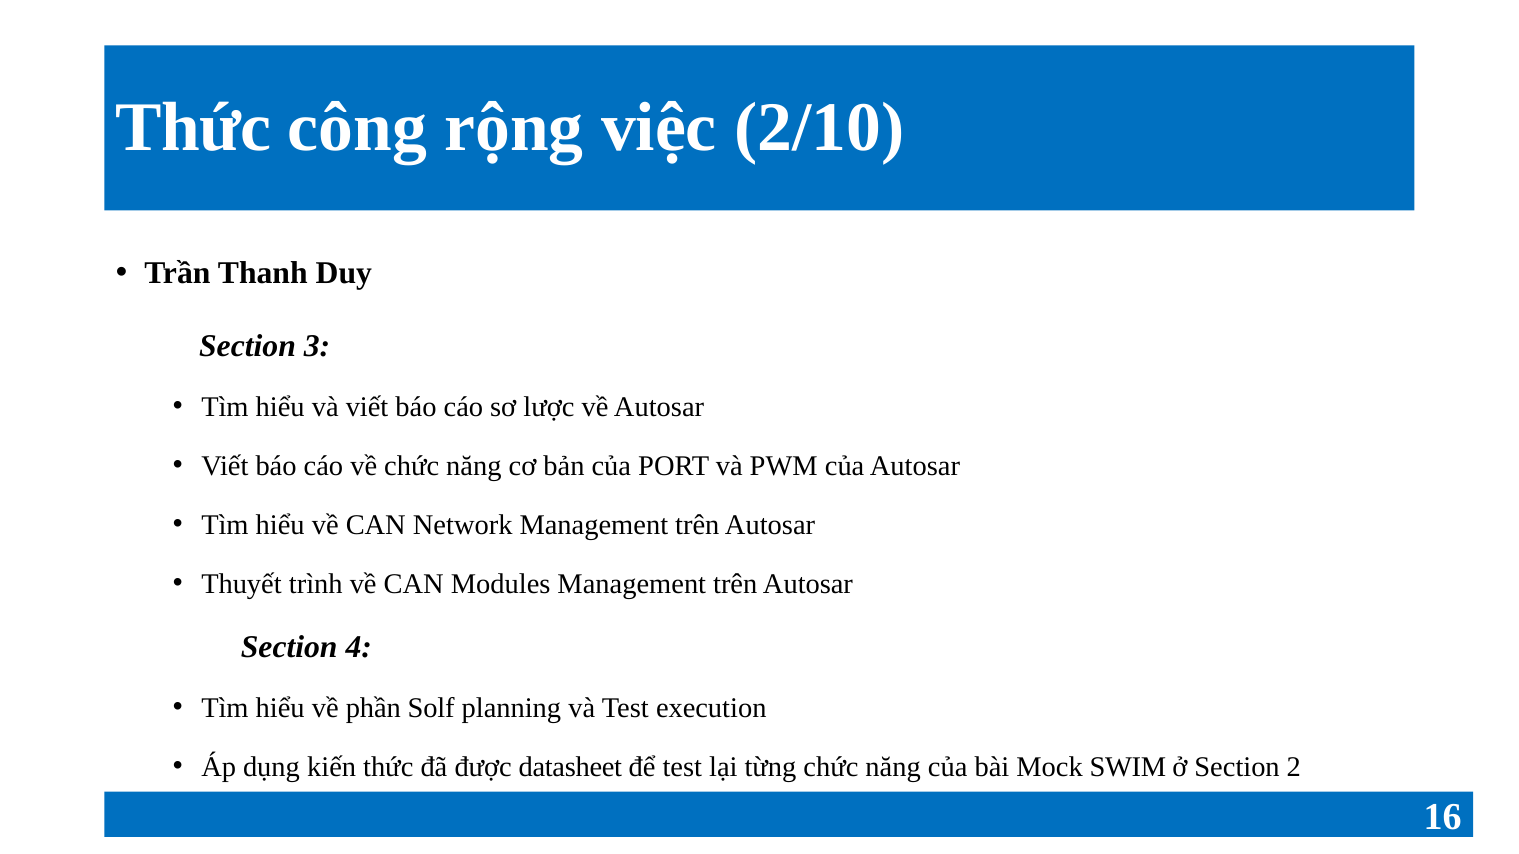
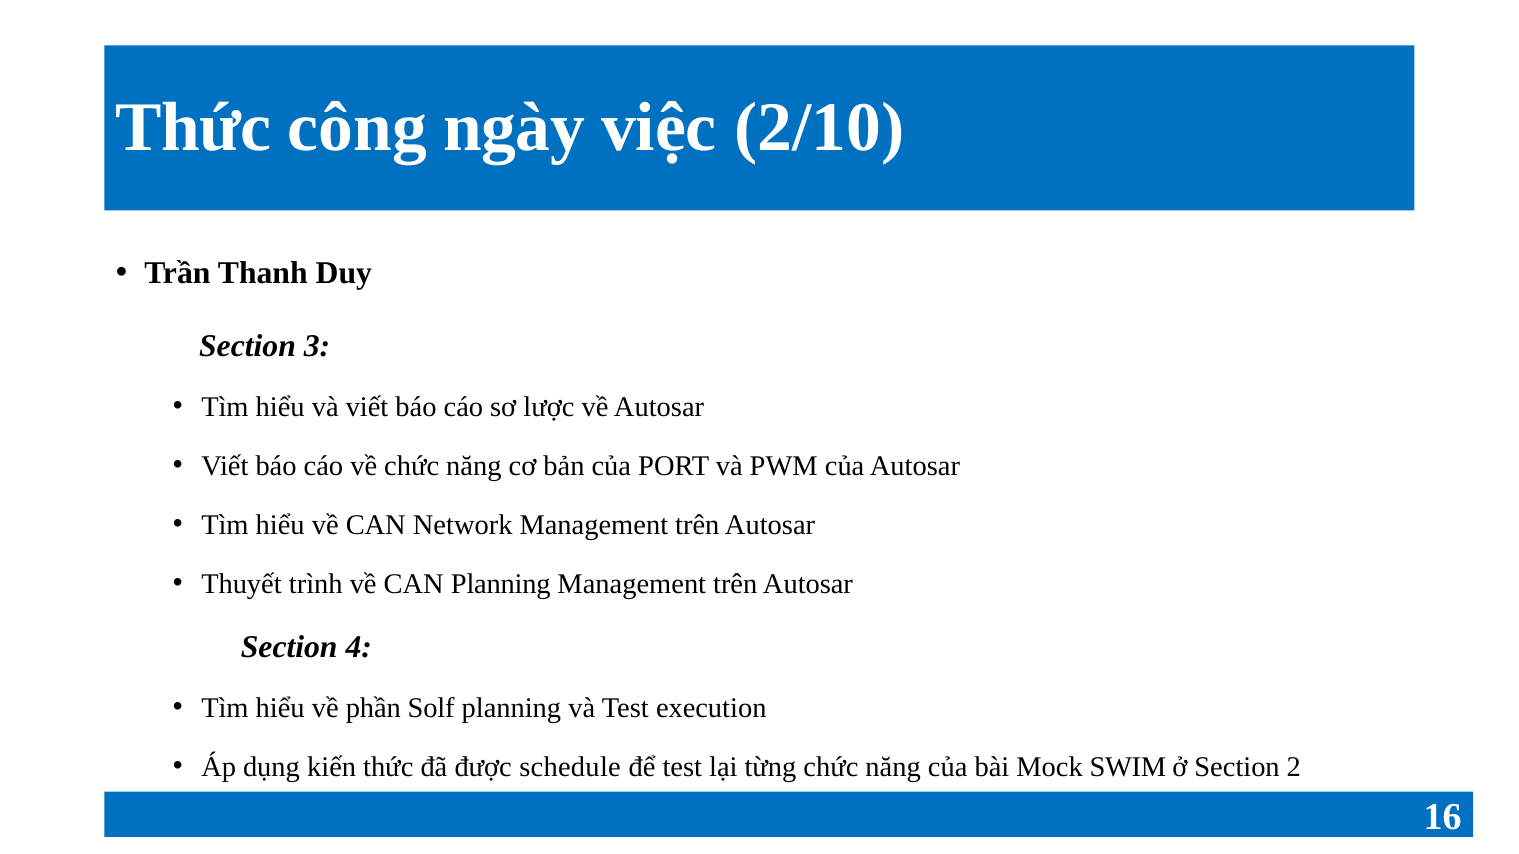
rộng: rộng -> ngày (514, 128)
CAN Modules: Modules -> Planning (501, 584)
datasheet: datasheet -> schedule (570, 768)
